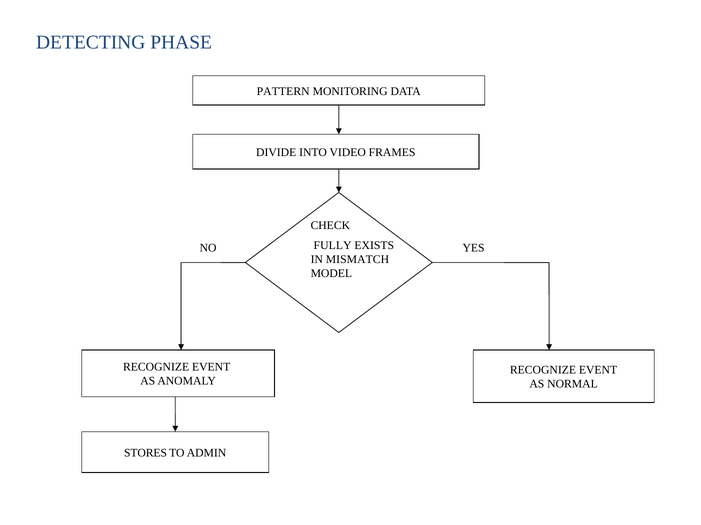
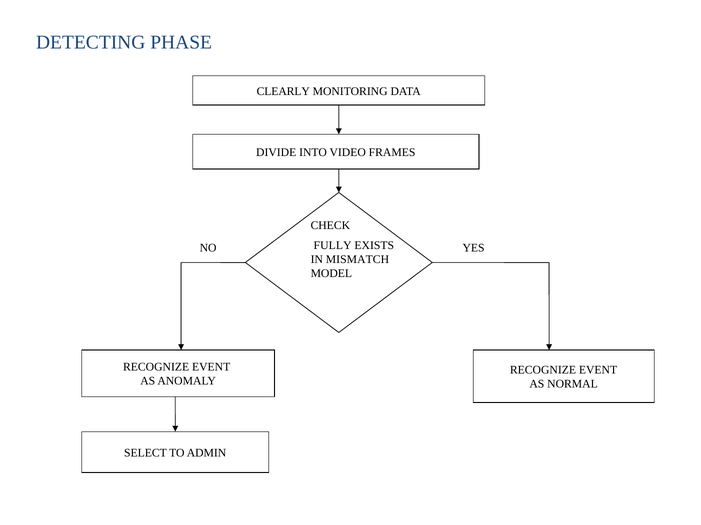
PATTERN: PATTERN -> CLEARLY (283, 91)
STORES: STORES -> SELECT (145, 454)
